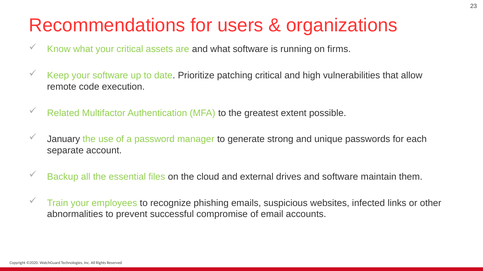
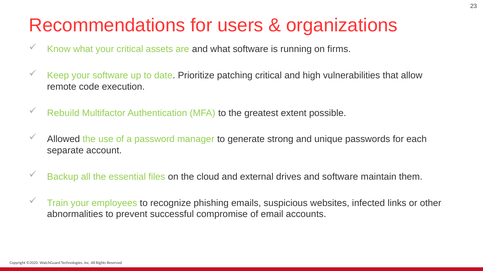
Related: Related -> Rebuild (63, 113)
January: January -> Allowed (64, 140)
